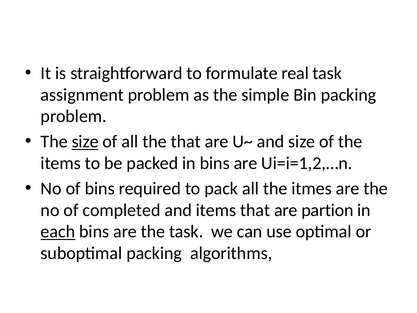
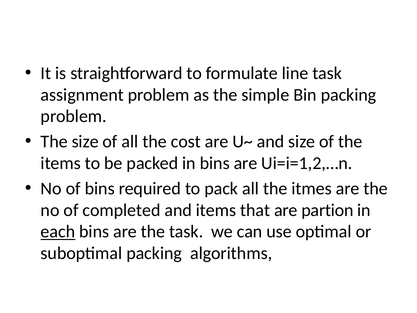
real: real -> line (295, 73)
size underline: present -> none (85, 142)
the that: that -> cost (186, 142)
